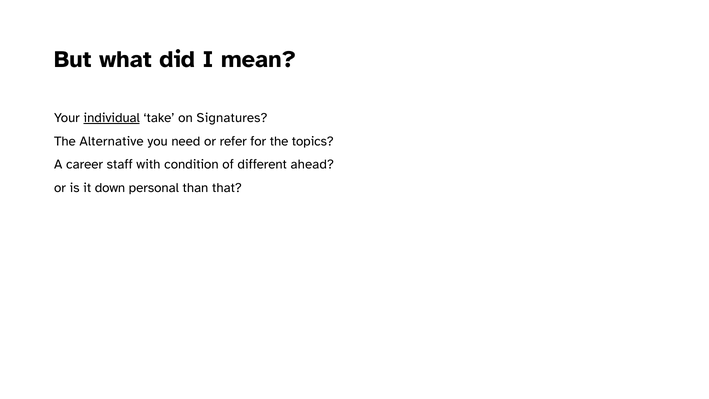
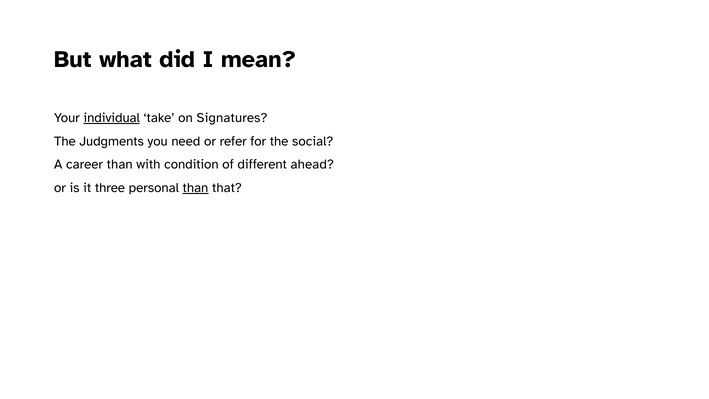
Alternative: Alternative -> Judgments (112, 141)
topics: topics -> social (313, 141)
career staff: staff -> than (120, 164)
down: down -> three (110, 188)
than underline: none -> present (195, 188)
